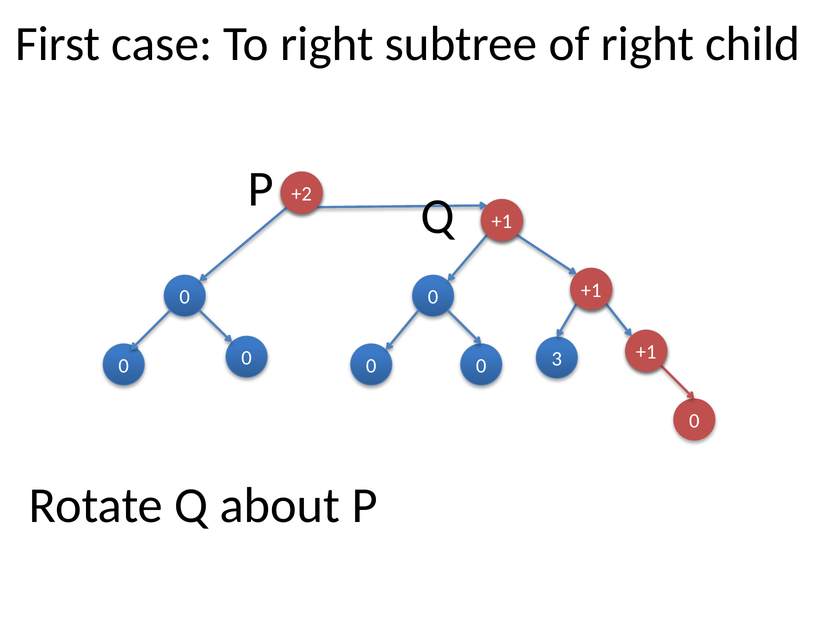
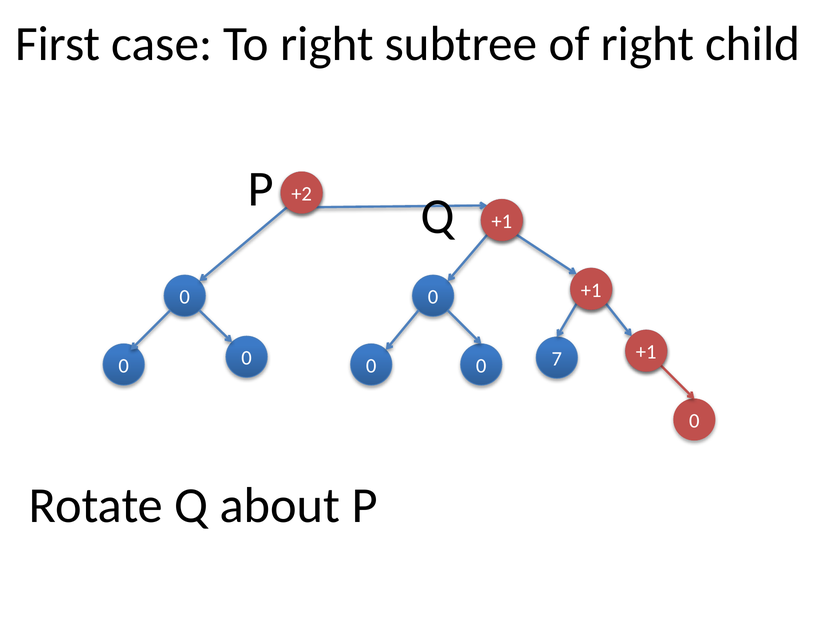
3: 3 -> 7 (557, 359)
